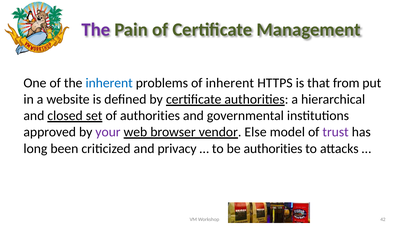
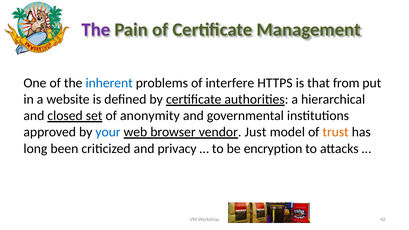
of inherent: inherent -> interfere (230, 83)
of authorities: authorities -> anonymity (150, 116)
your colour: purple -> blue (108, 132)
Else: Else -> Just (256, 132)
trust colour: purple -> orange (336, 132)
be authorities: authorities -> encryption (273, 149)
